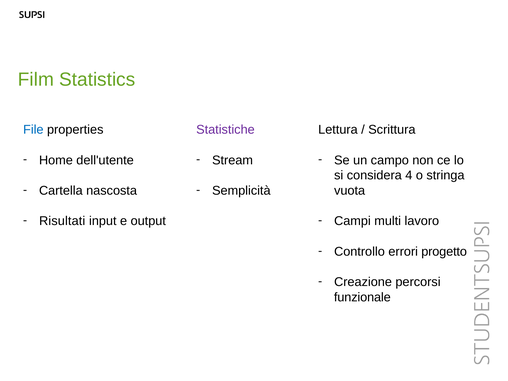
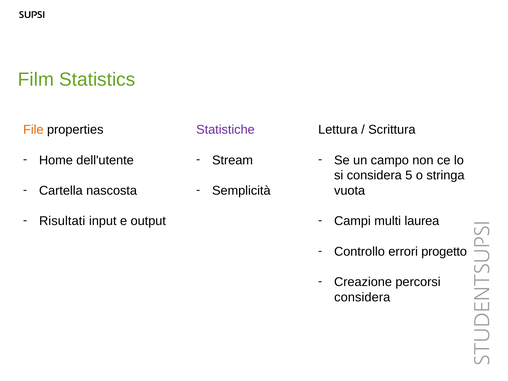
File colour: blue -> orange (33, 130)
4: 4 -> 5 (409, 175)
lavoro: lavoro -> laurea (422, 221)
funzionale: funzionale -> considera (362, 297)
